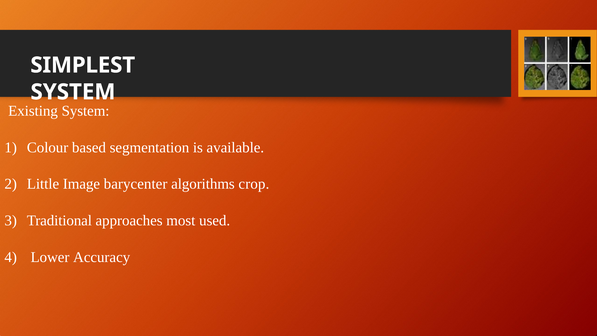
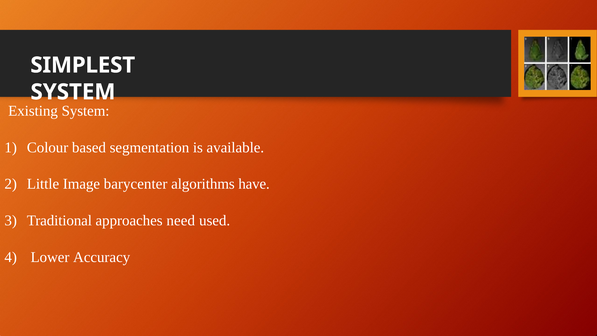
crop: crop -> have (254, 184)
most: most -> need (181, 221)
